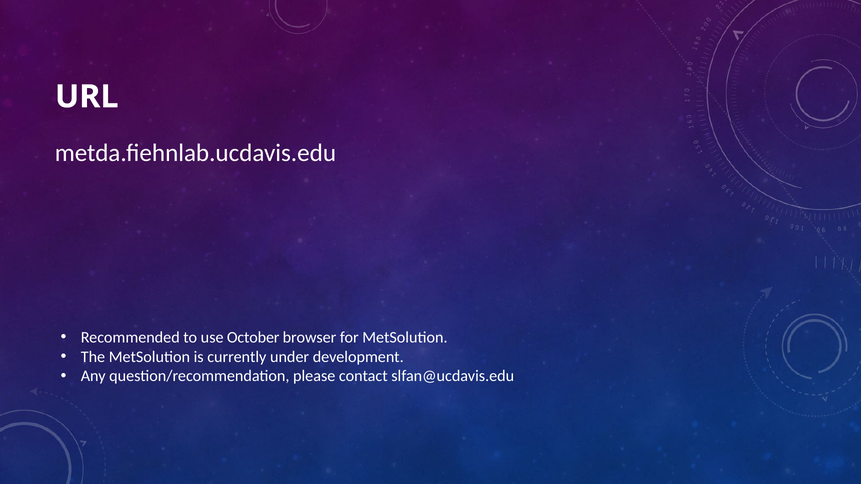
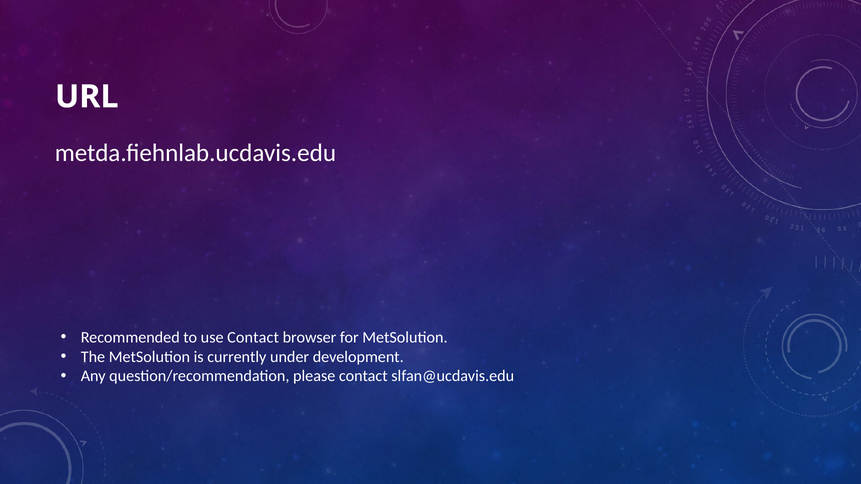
use October: October -> Contact (253, 338)
